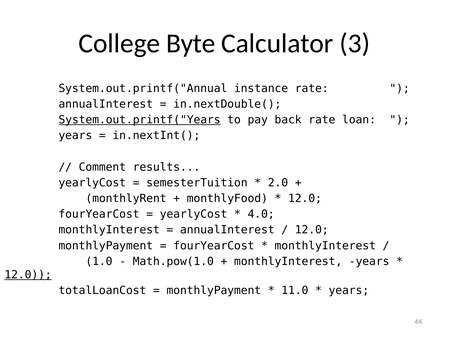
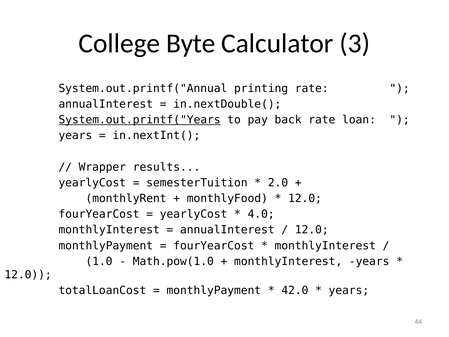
instance: instance -> printing (261, 88)
Comment: Comment -> Wrapper (102, 167)
12.0 underline: present -> none (28, 275)
11.0: 11.0 -> 42.0 (295, 290)
